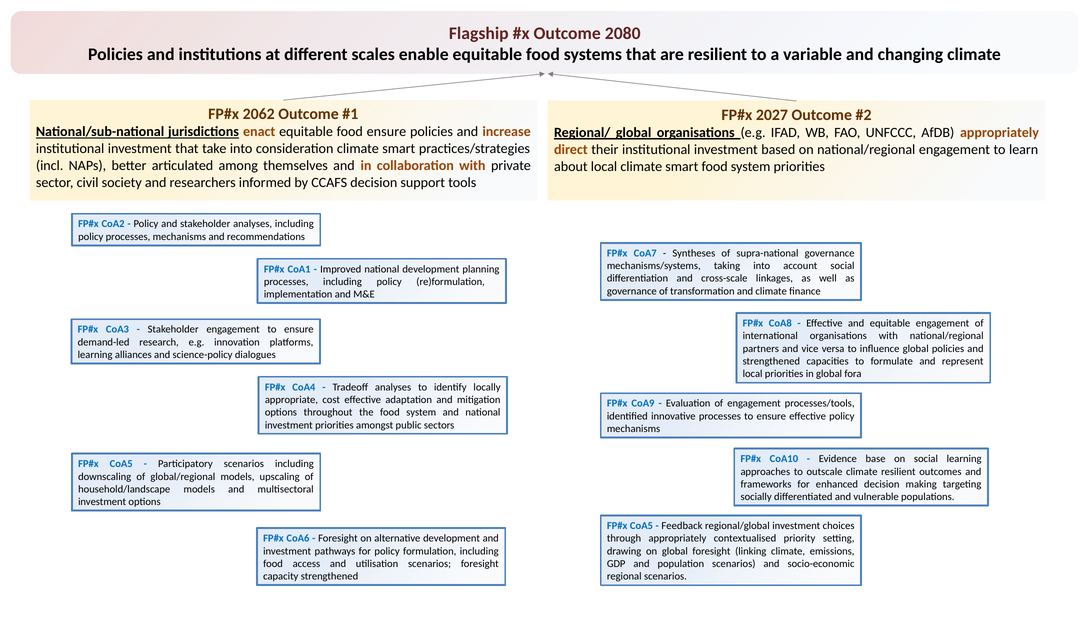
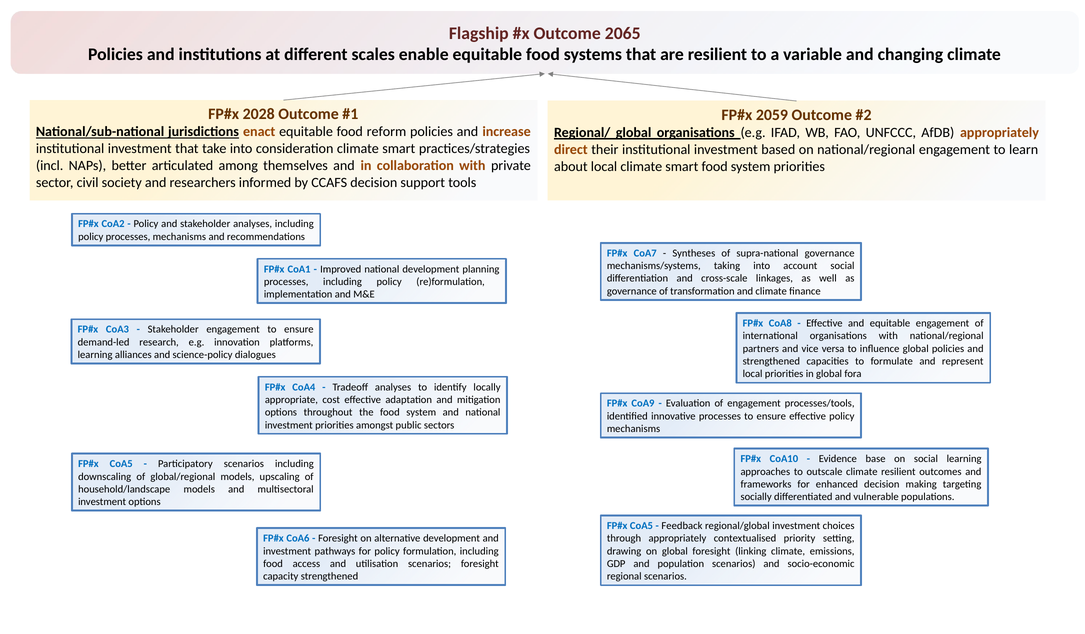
2080: 2080 -> 2065 (623, 33)
2062: 2062 -> 2028 (259, 114)
2027: 2027 -> 2059 (772, 115)
food ensure: ensure -> reform (386, 132)
